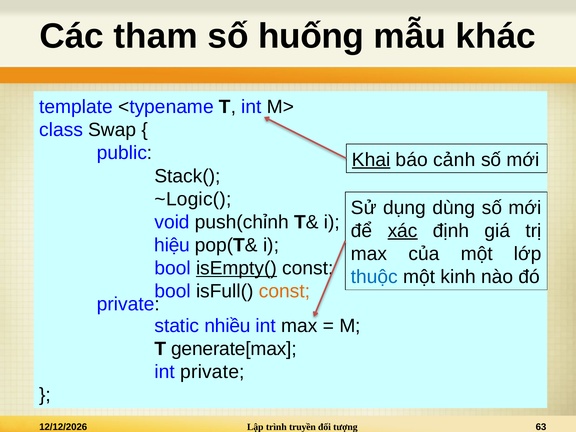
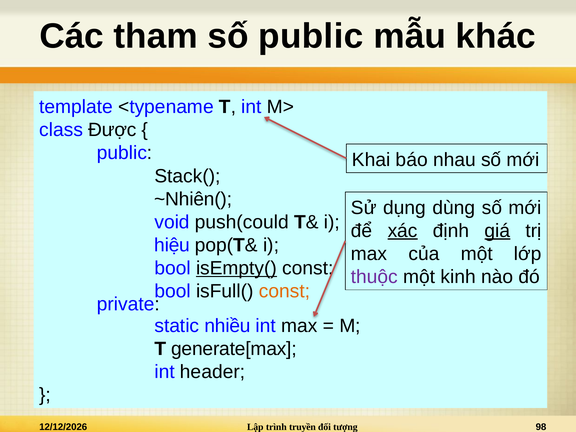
số huống: huống -> public (311, 36)
Swap: Swap -> Được (112, 130)
Khai underline: present -> none (371, 160)
cảnh: cảnh -> nhau (454, 160)
~Logic(: ~Logic( -> ~Nhiên( (193, 199)
push(chỉnh: push(chỉnh -> push(could (242, 222)
giá underline: none -> present (497, 231)
thuộc colour: blue -> purple (374, 277)
int private: private -> header (213, 372)
63: 63 -> 98 (541, 427)
